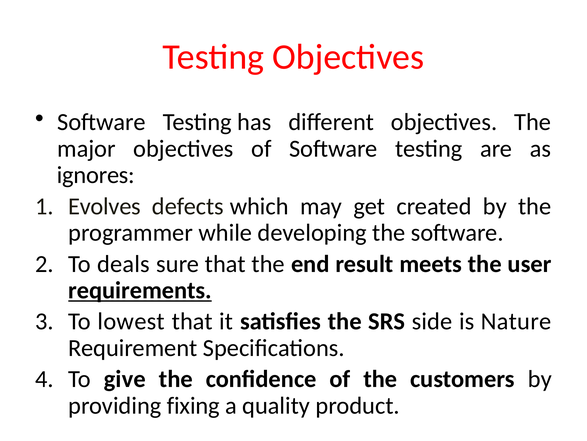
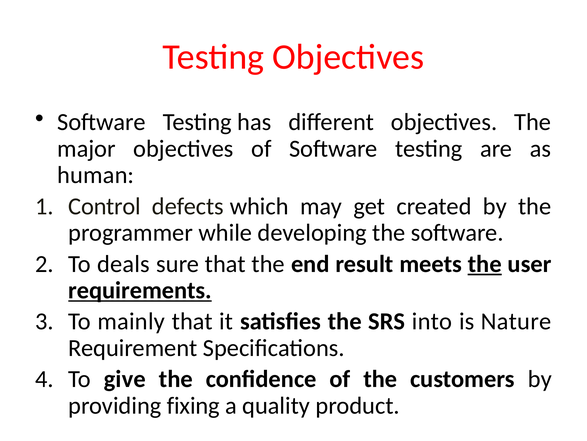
ignores: ignores -> human (96, 175)
Evolves: Evolves -> Control (105, 206)
the underline: none -> present (485, 263)
lowest: lowest -> mainly (131, 321)
side: side -> into (432, 321)
